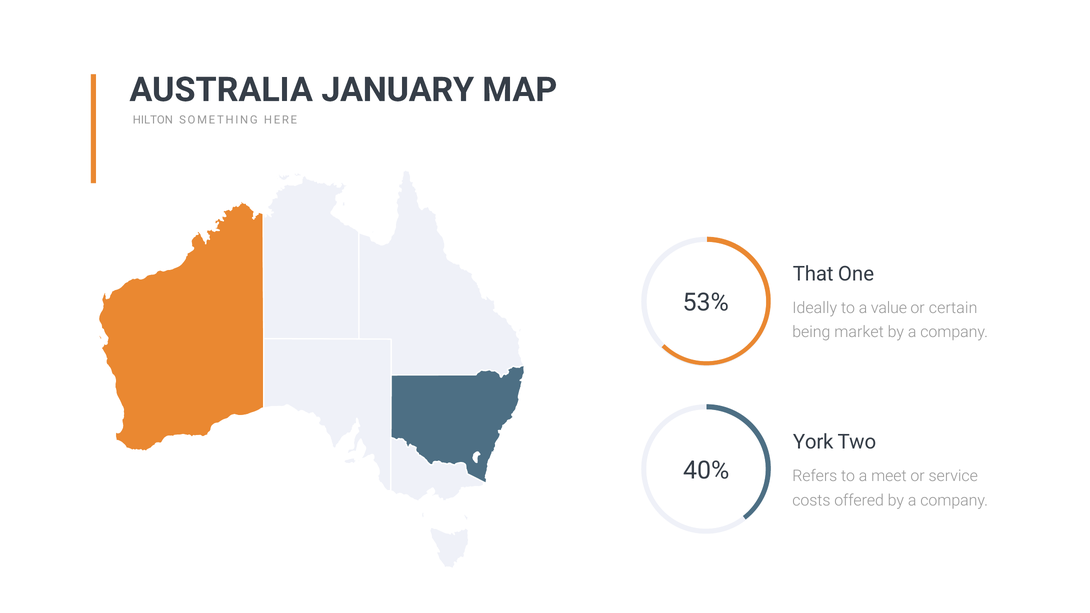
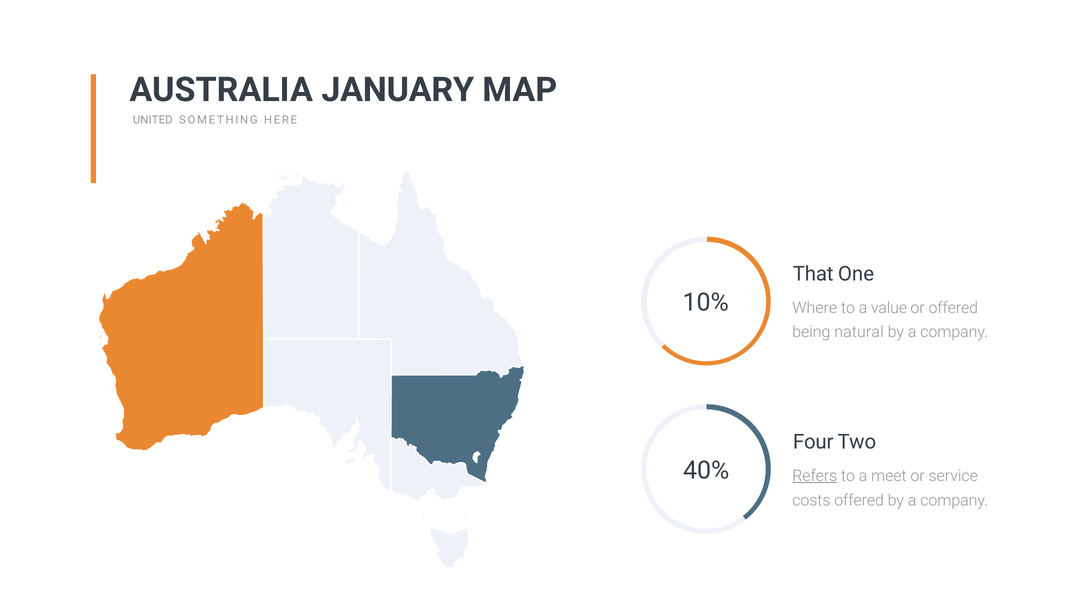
HILTON: HILTON -> UNITED (153, 120)
53%: 53% -> 10% (706, 303)
Ideally: Ideally -> Where (815, 308)
or certain: certain -> offered (953, 308)
market: market -> natural (859, 332)
York: York -> Four (813, 442)
Refers underline: none -> present (815, 476)
